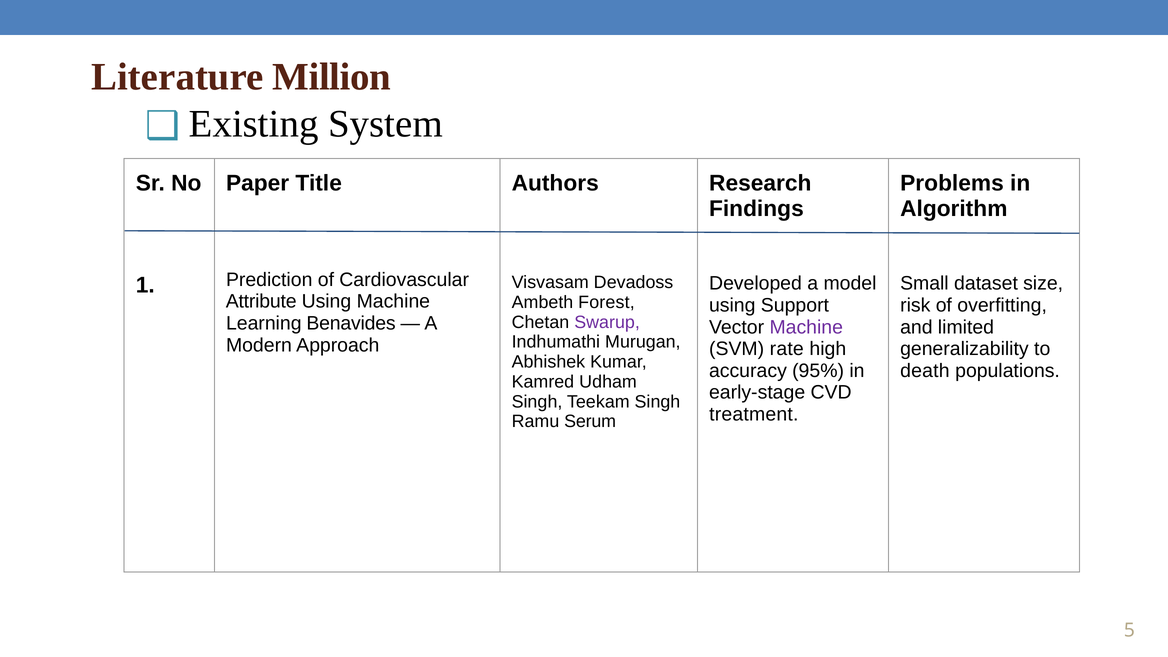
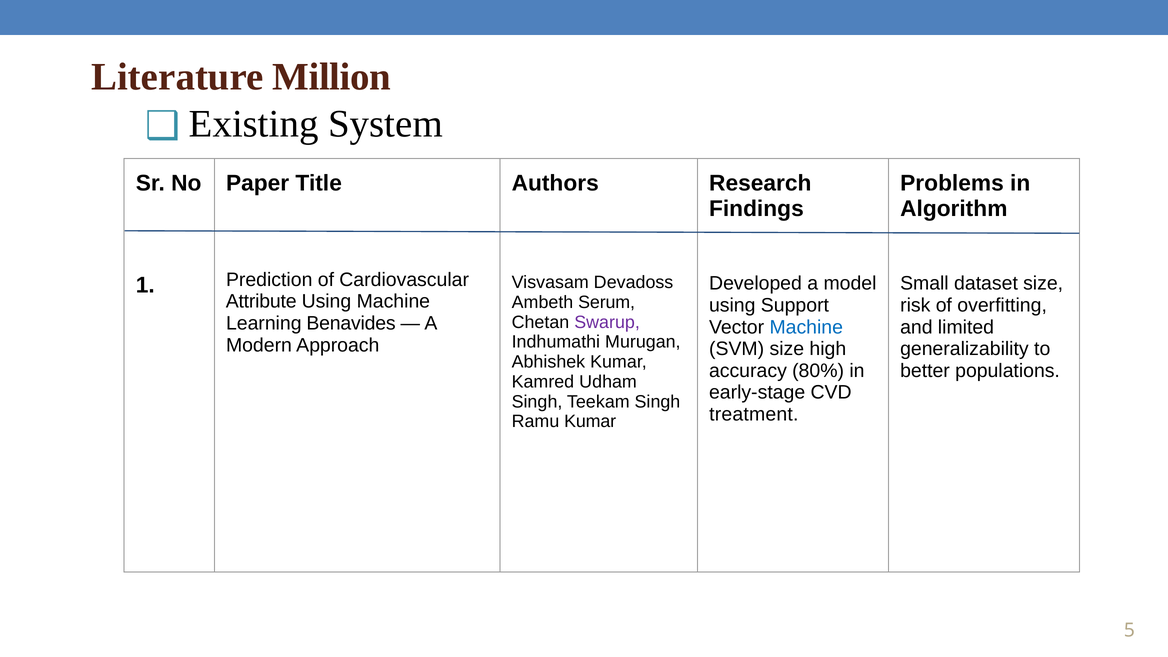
Forest: Forest -> Serum (607, 302)
Machine colour: purple -> blue (806, 327)
SVM rate: rate -> size (787, 349)
95%: 95% -> 80% (818, 371)
death: death -> better (925, 371)
Ramu Serum: Serum -> Kumar (590, 422)
